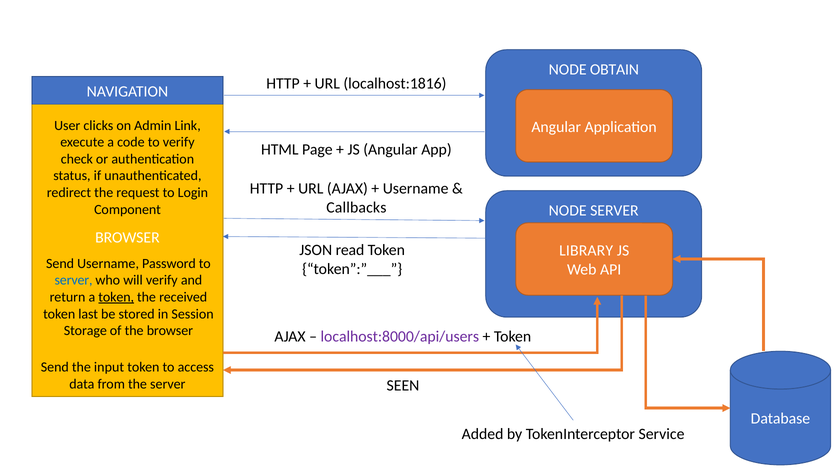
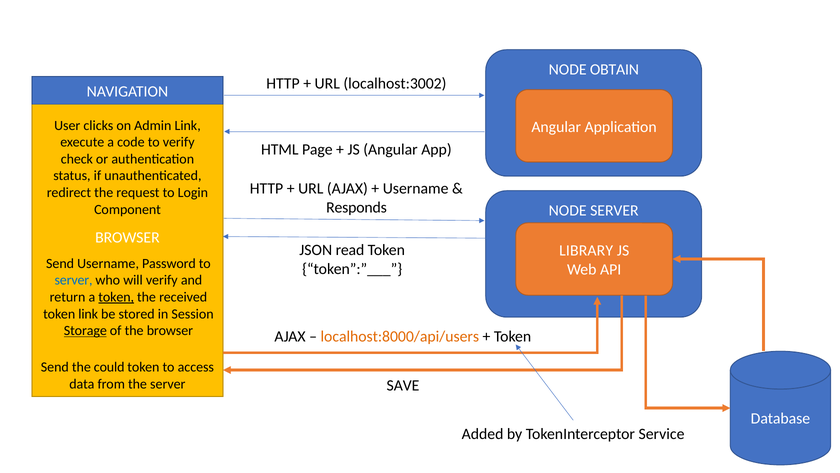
localhost:1816: localhost:1816 -> localhost:3002 (395, 83)
Callbacks: Callbacks -> Responds (357, 207)
token last: last -> link (88, 314)
Storage underline: none -> present (85, 330)
localhost:8000/api/users colour: purple -> orange (400, 336)
input: input -> could (109, 367)
SEEN: SEEN -> SAVE (403, 385)
